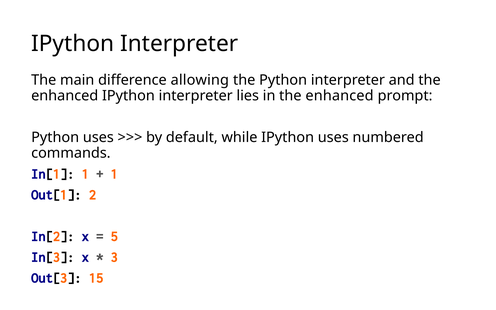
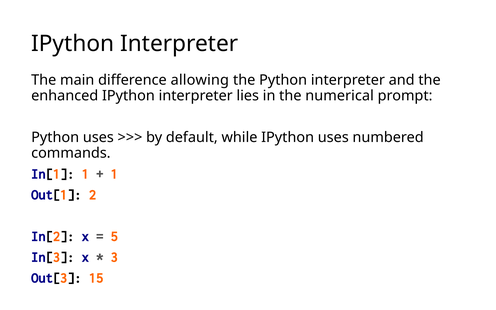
in the enhanced: enhanced -> numerical (340, 96)
